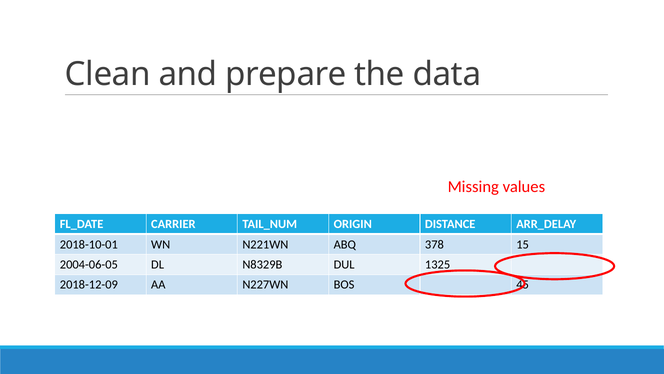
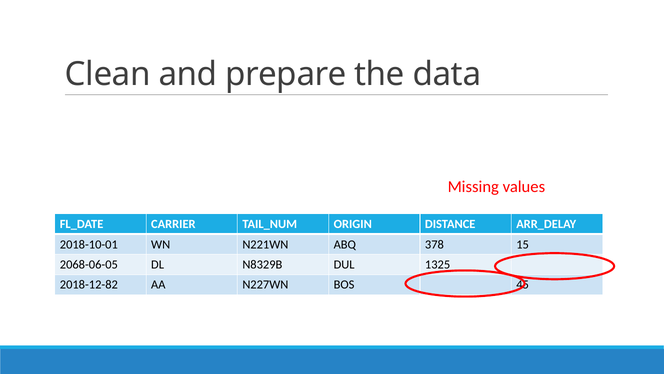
2004-06-05: 2004-06-05 -> 2068-06-05 (89, 264)
2018-12-09: 2018-12-09 -> 2018-12-82 (89, 284)
